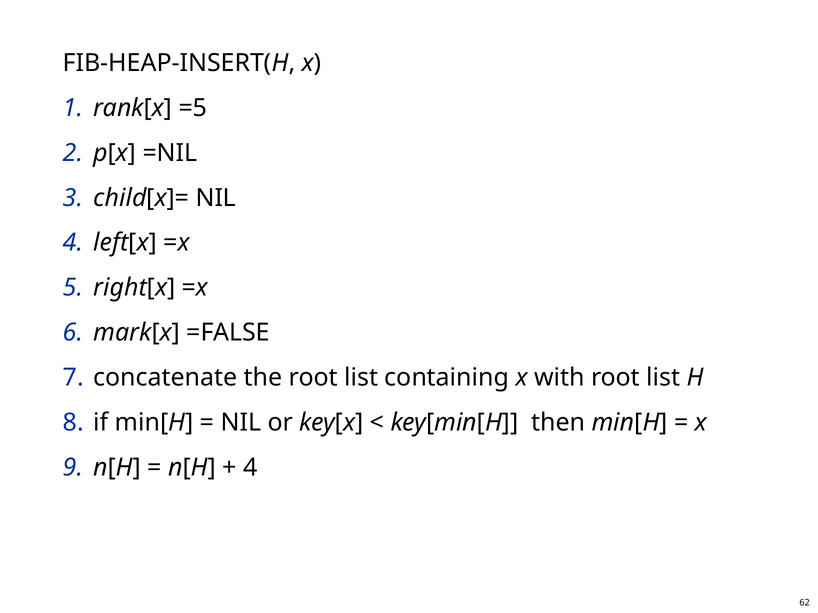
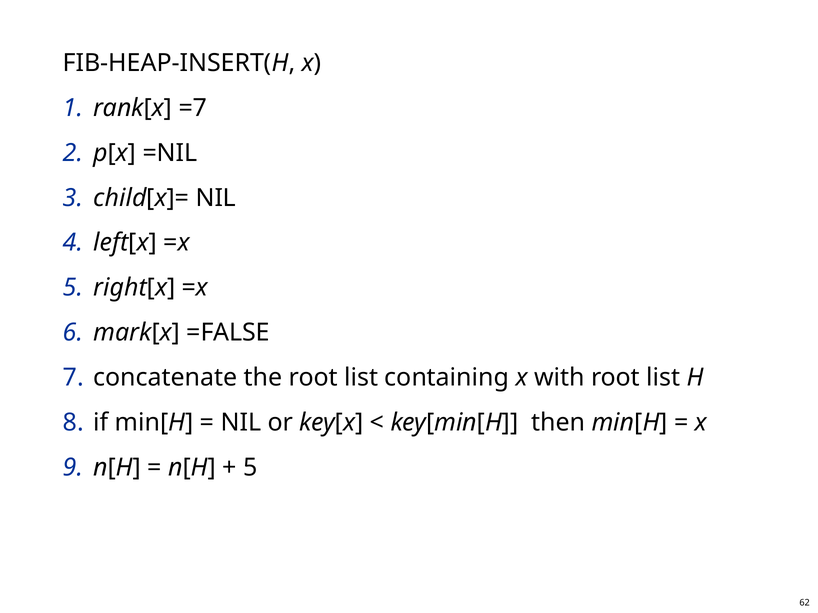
=5: =5 -> =7 (193, 108)
4: 4 -> 5 (250, 468)
